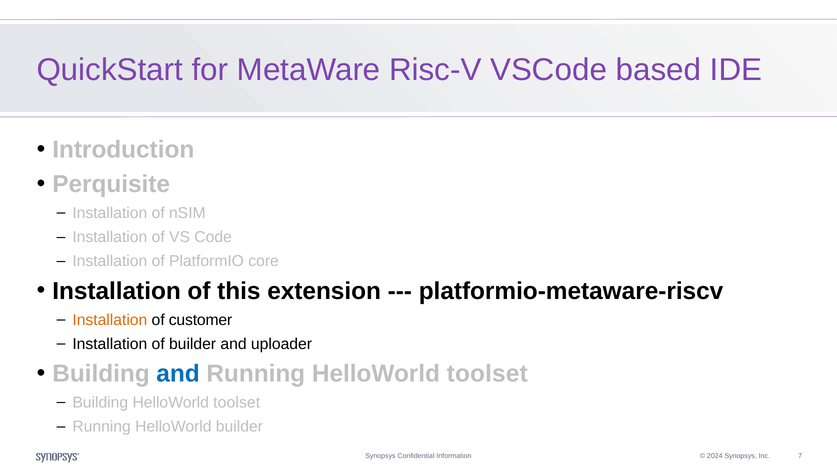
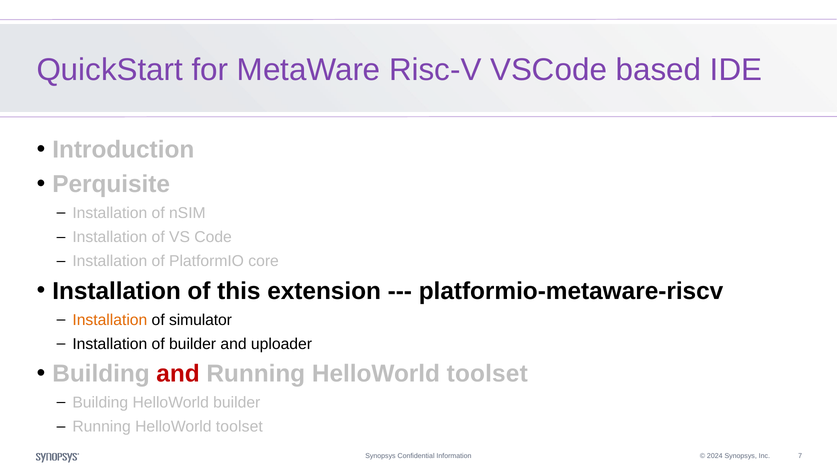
customer: customer -> simulator (200, 320)
and colour: blue -> red (178, 374)
Building HelloWorld toolset: toolset -> builder (237, 402)
builder: builder -> toolset (239, 427)
